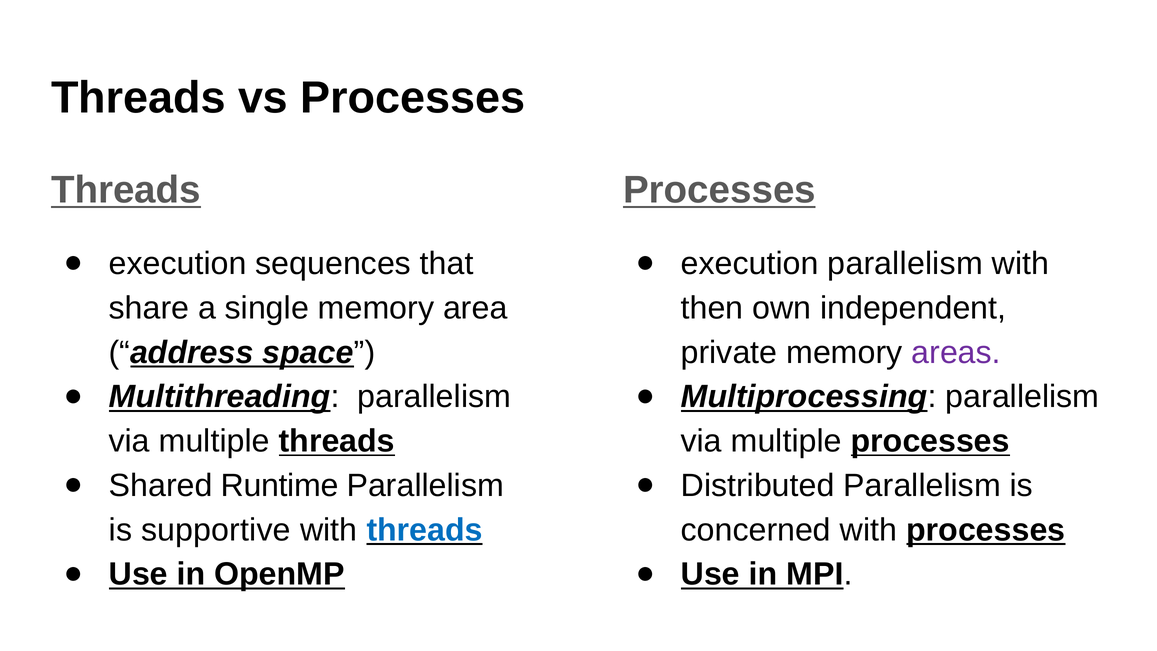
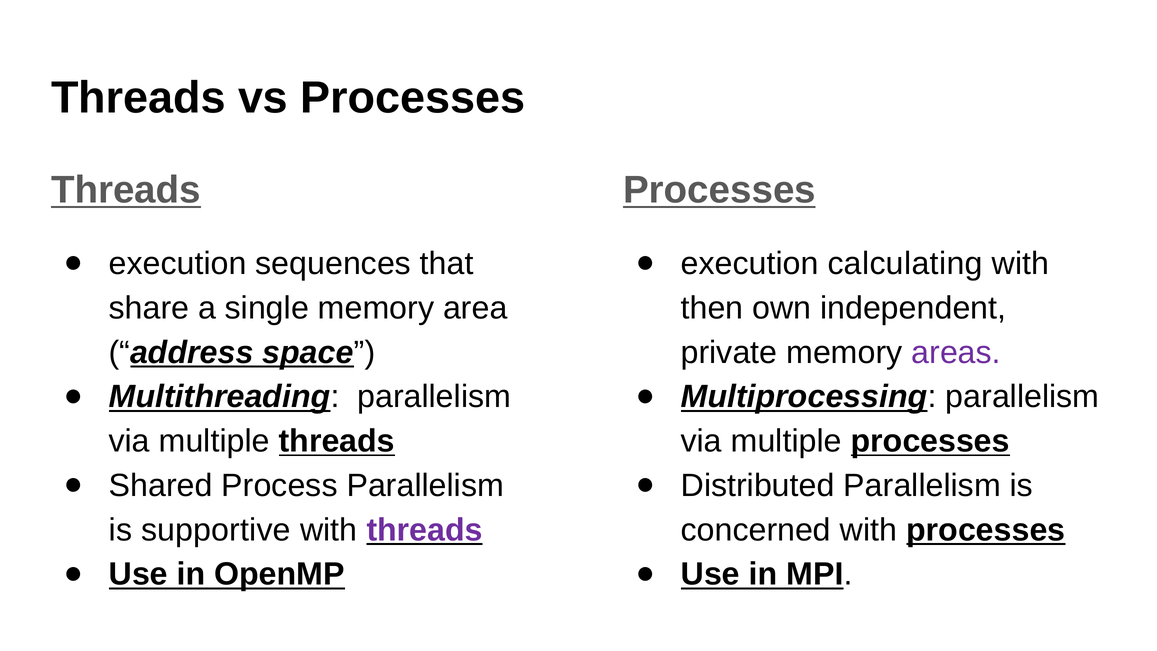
execution parallelism: parallelism -> calculating (905, 264)
Runtime: Runtime -> Process (280, 485)
threads colour: blue -> purple (425, 530)
